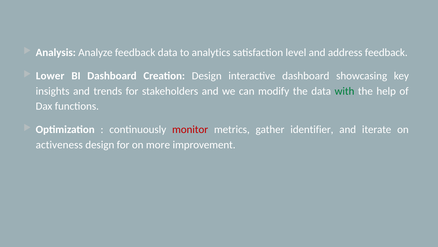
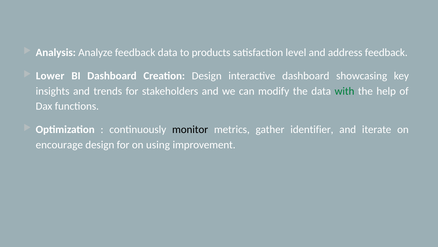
analytics: analytics -> products (211, 52)
monitor colour: red -> black (190, 129)
activeness: activeness -> encourage (59, 144)
more: more -> using (158, 144)
